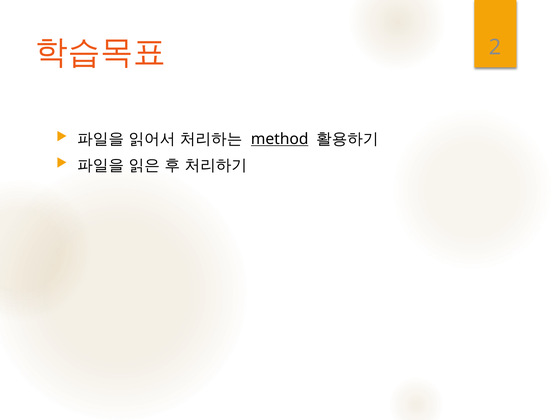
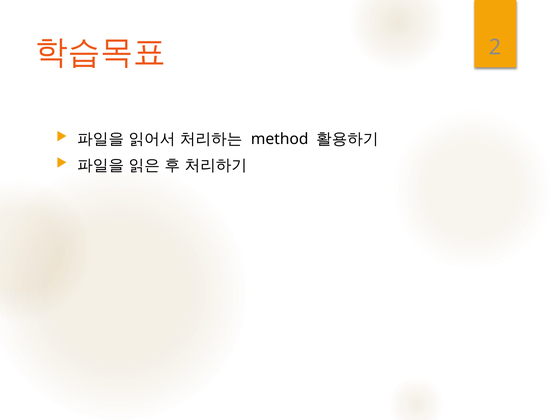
method underline: present -> none (280, 139)
